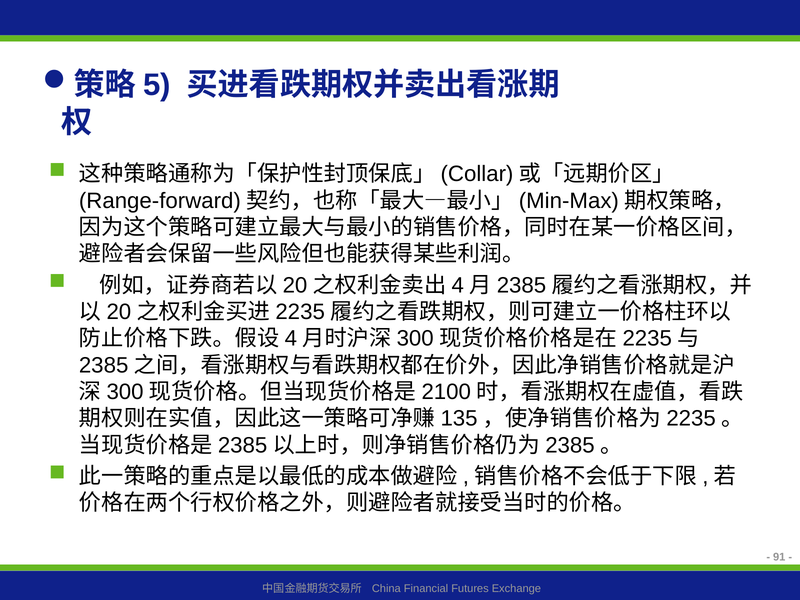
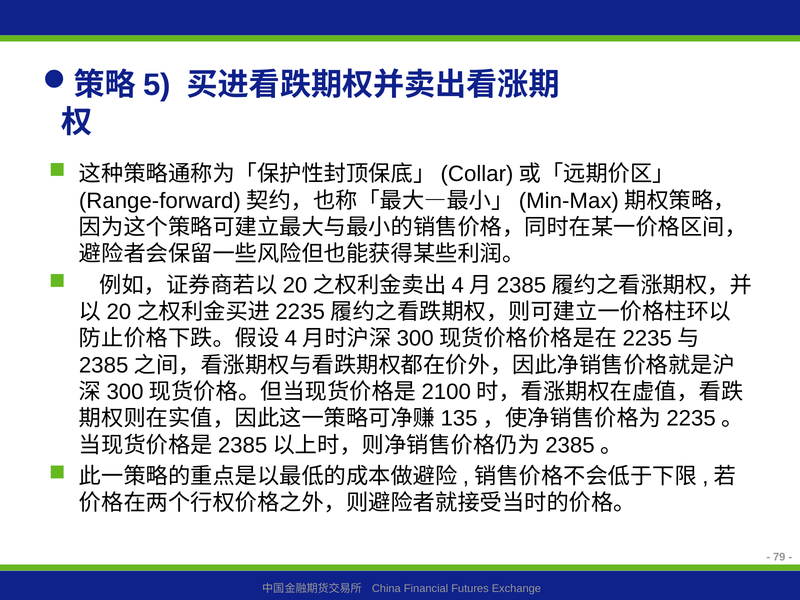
91: 91 -> 79 (779, 557)
